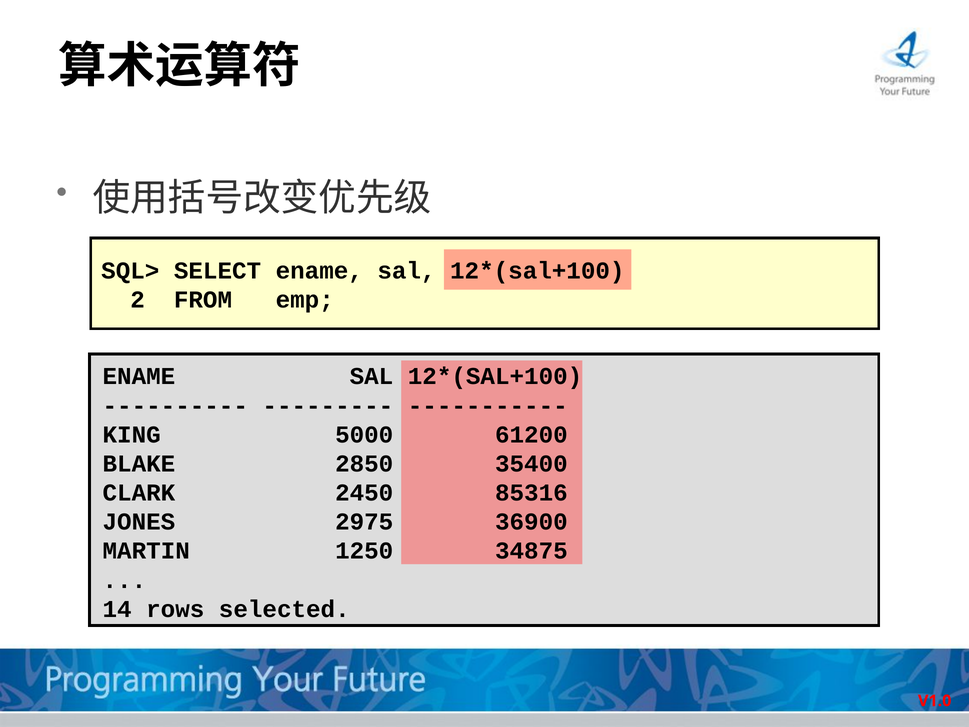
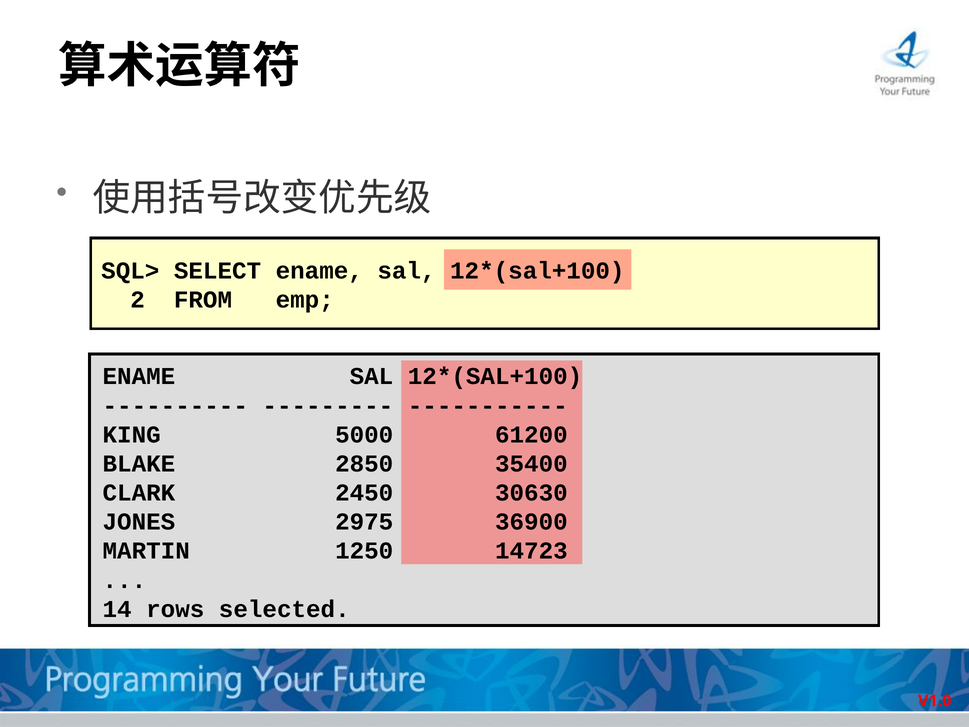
85316: 85316 -> 30630 (531, 493)
34875: 34875 -> 14723 (531, 551)
